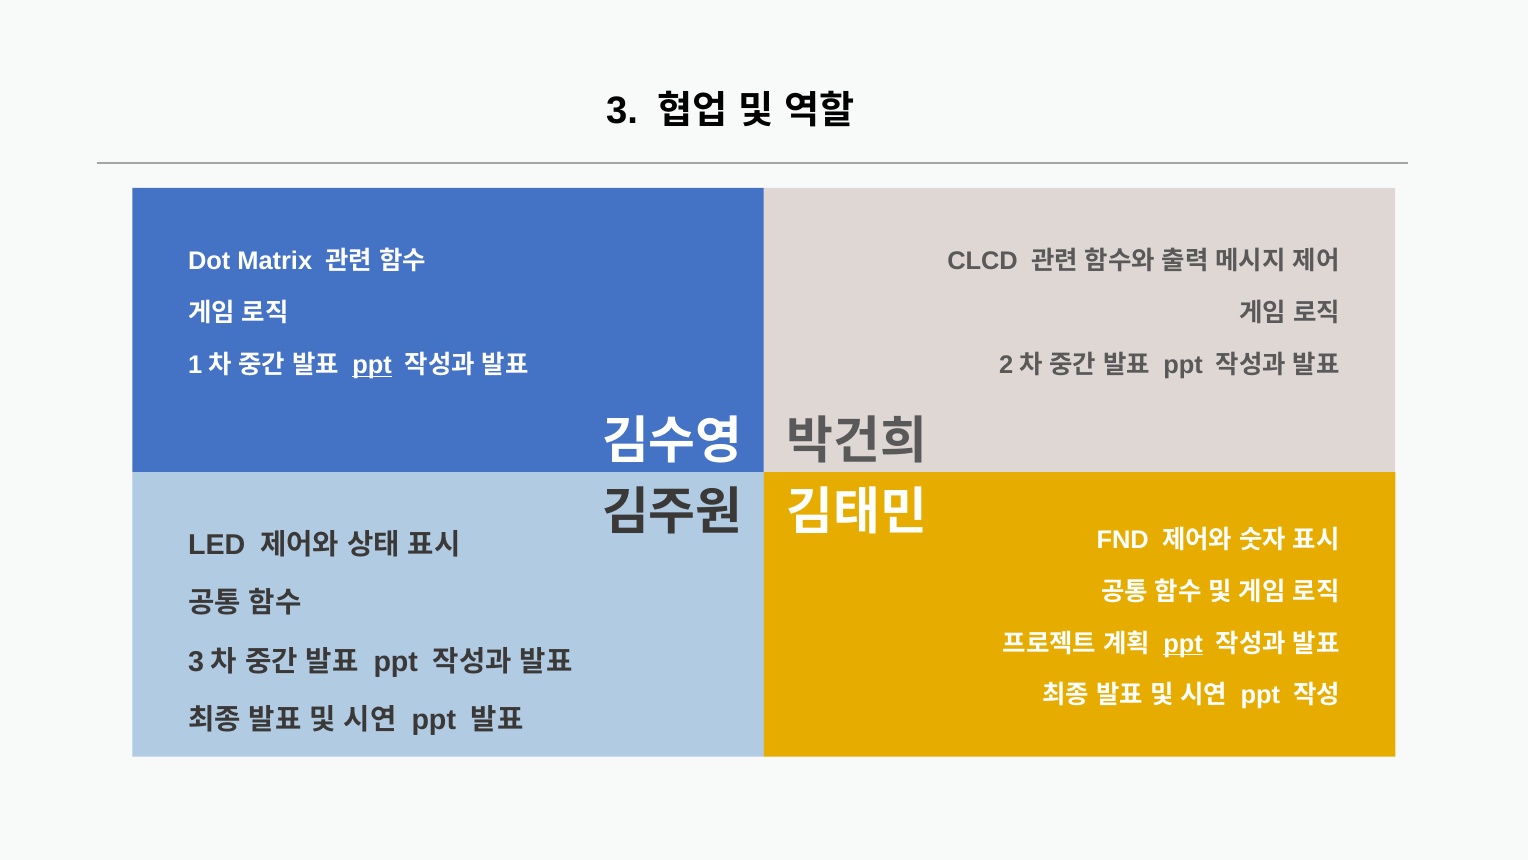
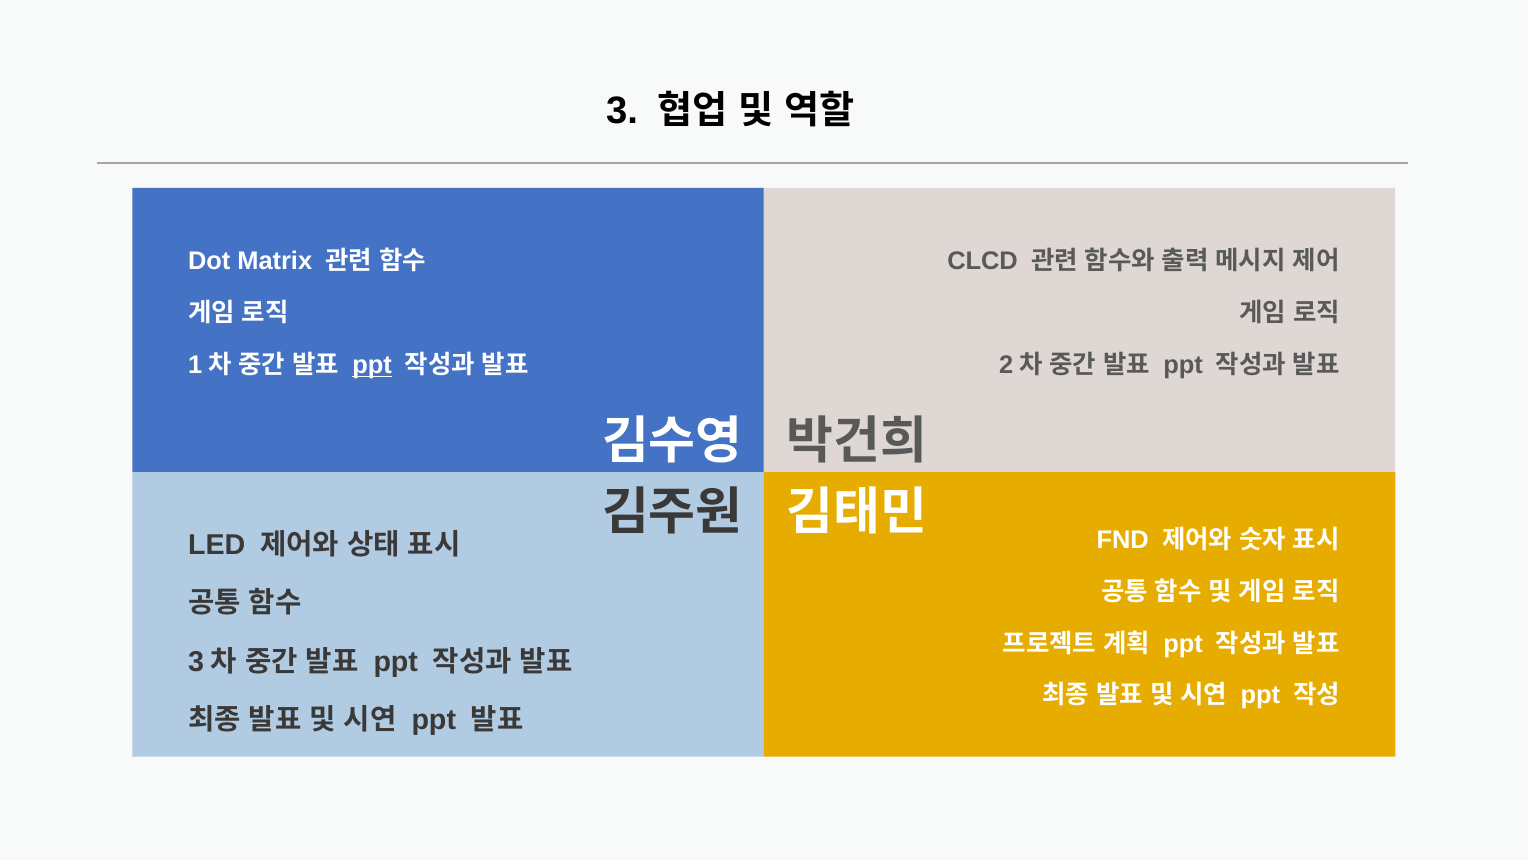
ppt underline: present -> none (1183, 643)
